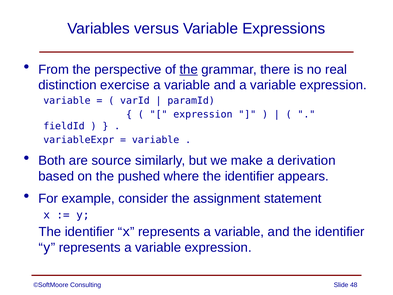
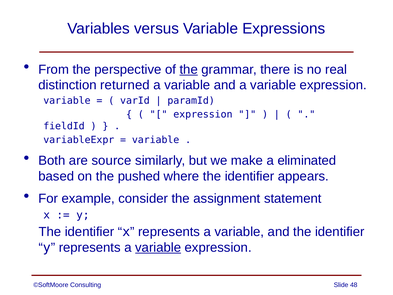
exercise: exercise -> returned (125, 85)
derivation: derivation -> eliminated (307, 160)
variable underline: none -> present (158, 247)
